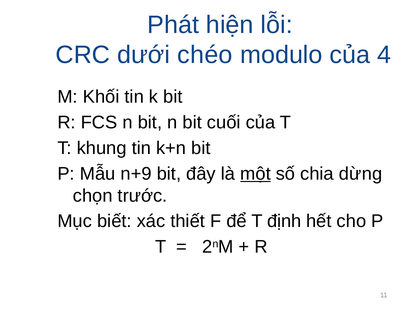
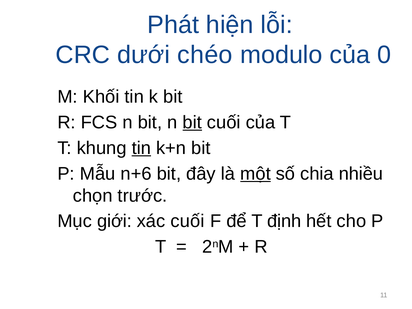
4: 4 -> 0 (384, 55)
bit underline: none -> present (192, 122)
tin underline: none -> present (141, 148)
n+9: n+9 -> n+6 (136, 174)
dừng: dừng -> nhiều (361, 174)
biết: biết -> giới (114, 221)
xác thiết: thiết -> cuối (188, 221)
